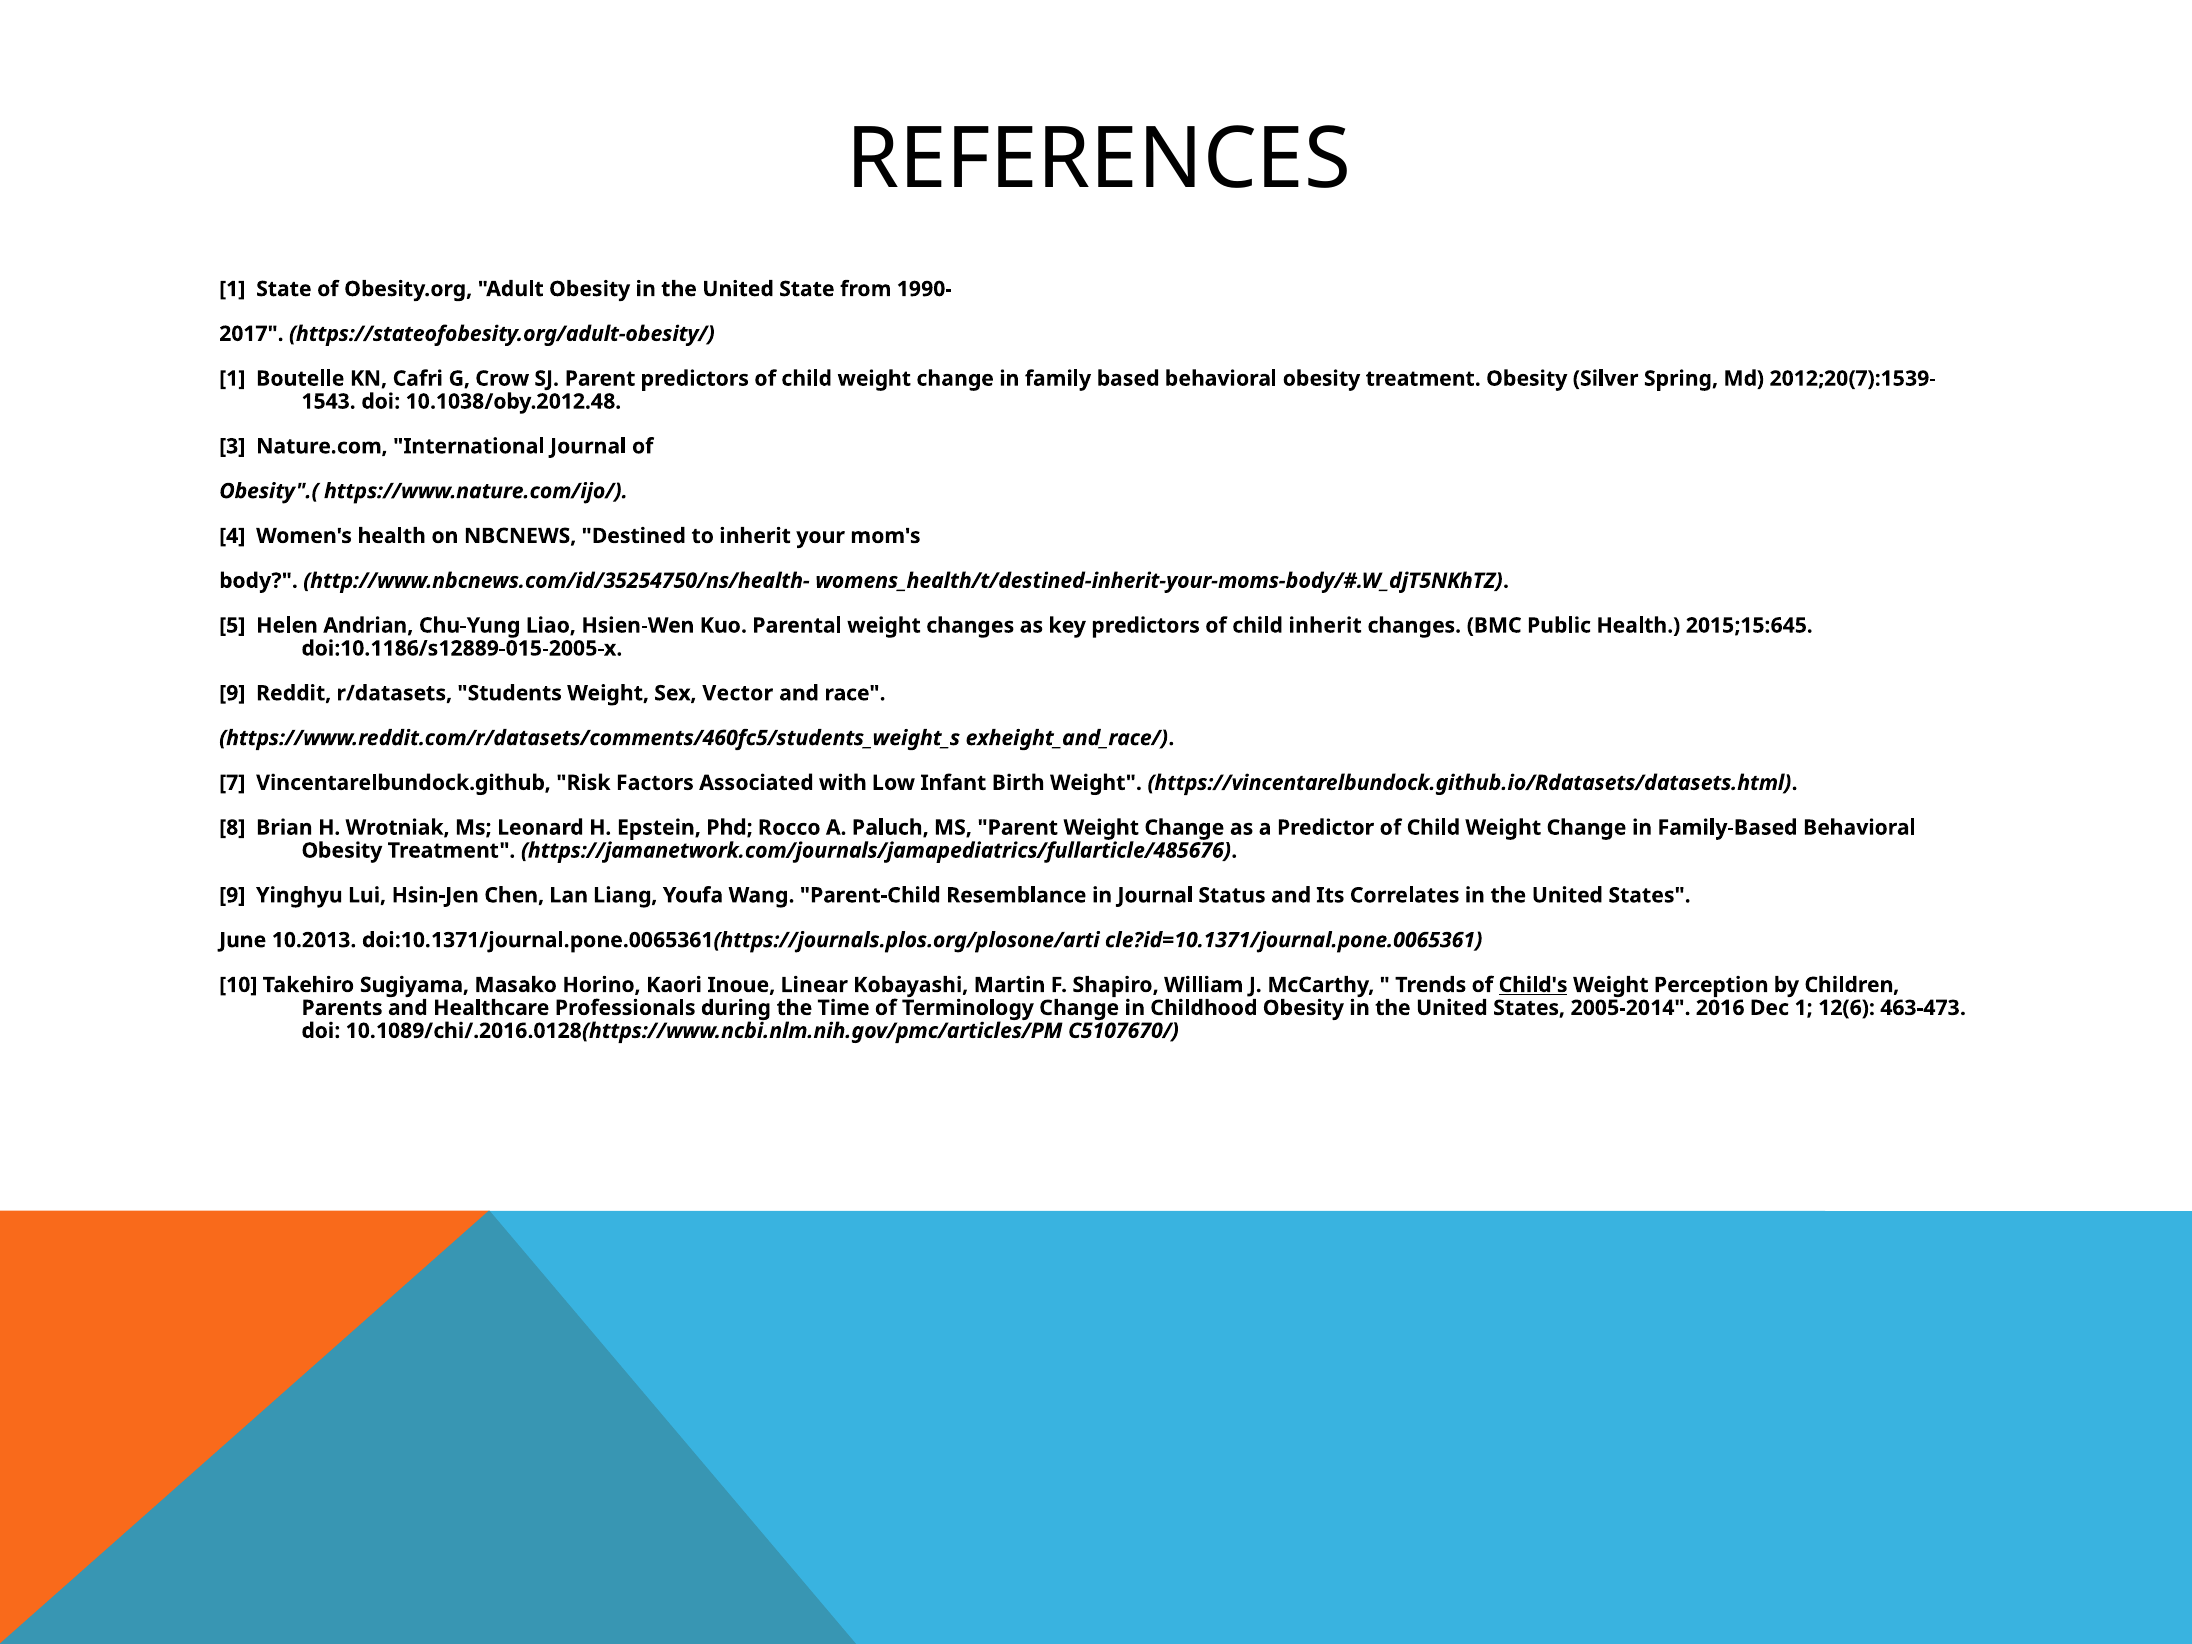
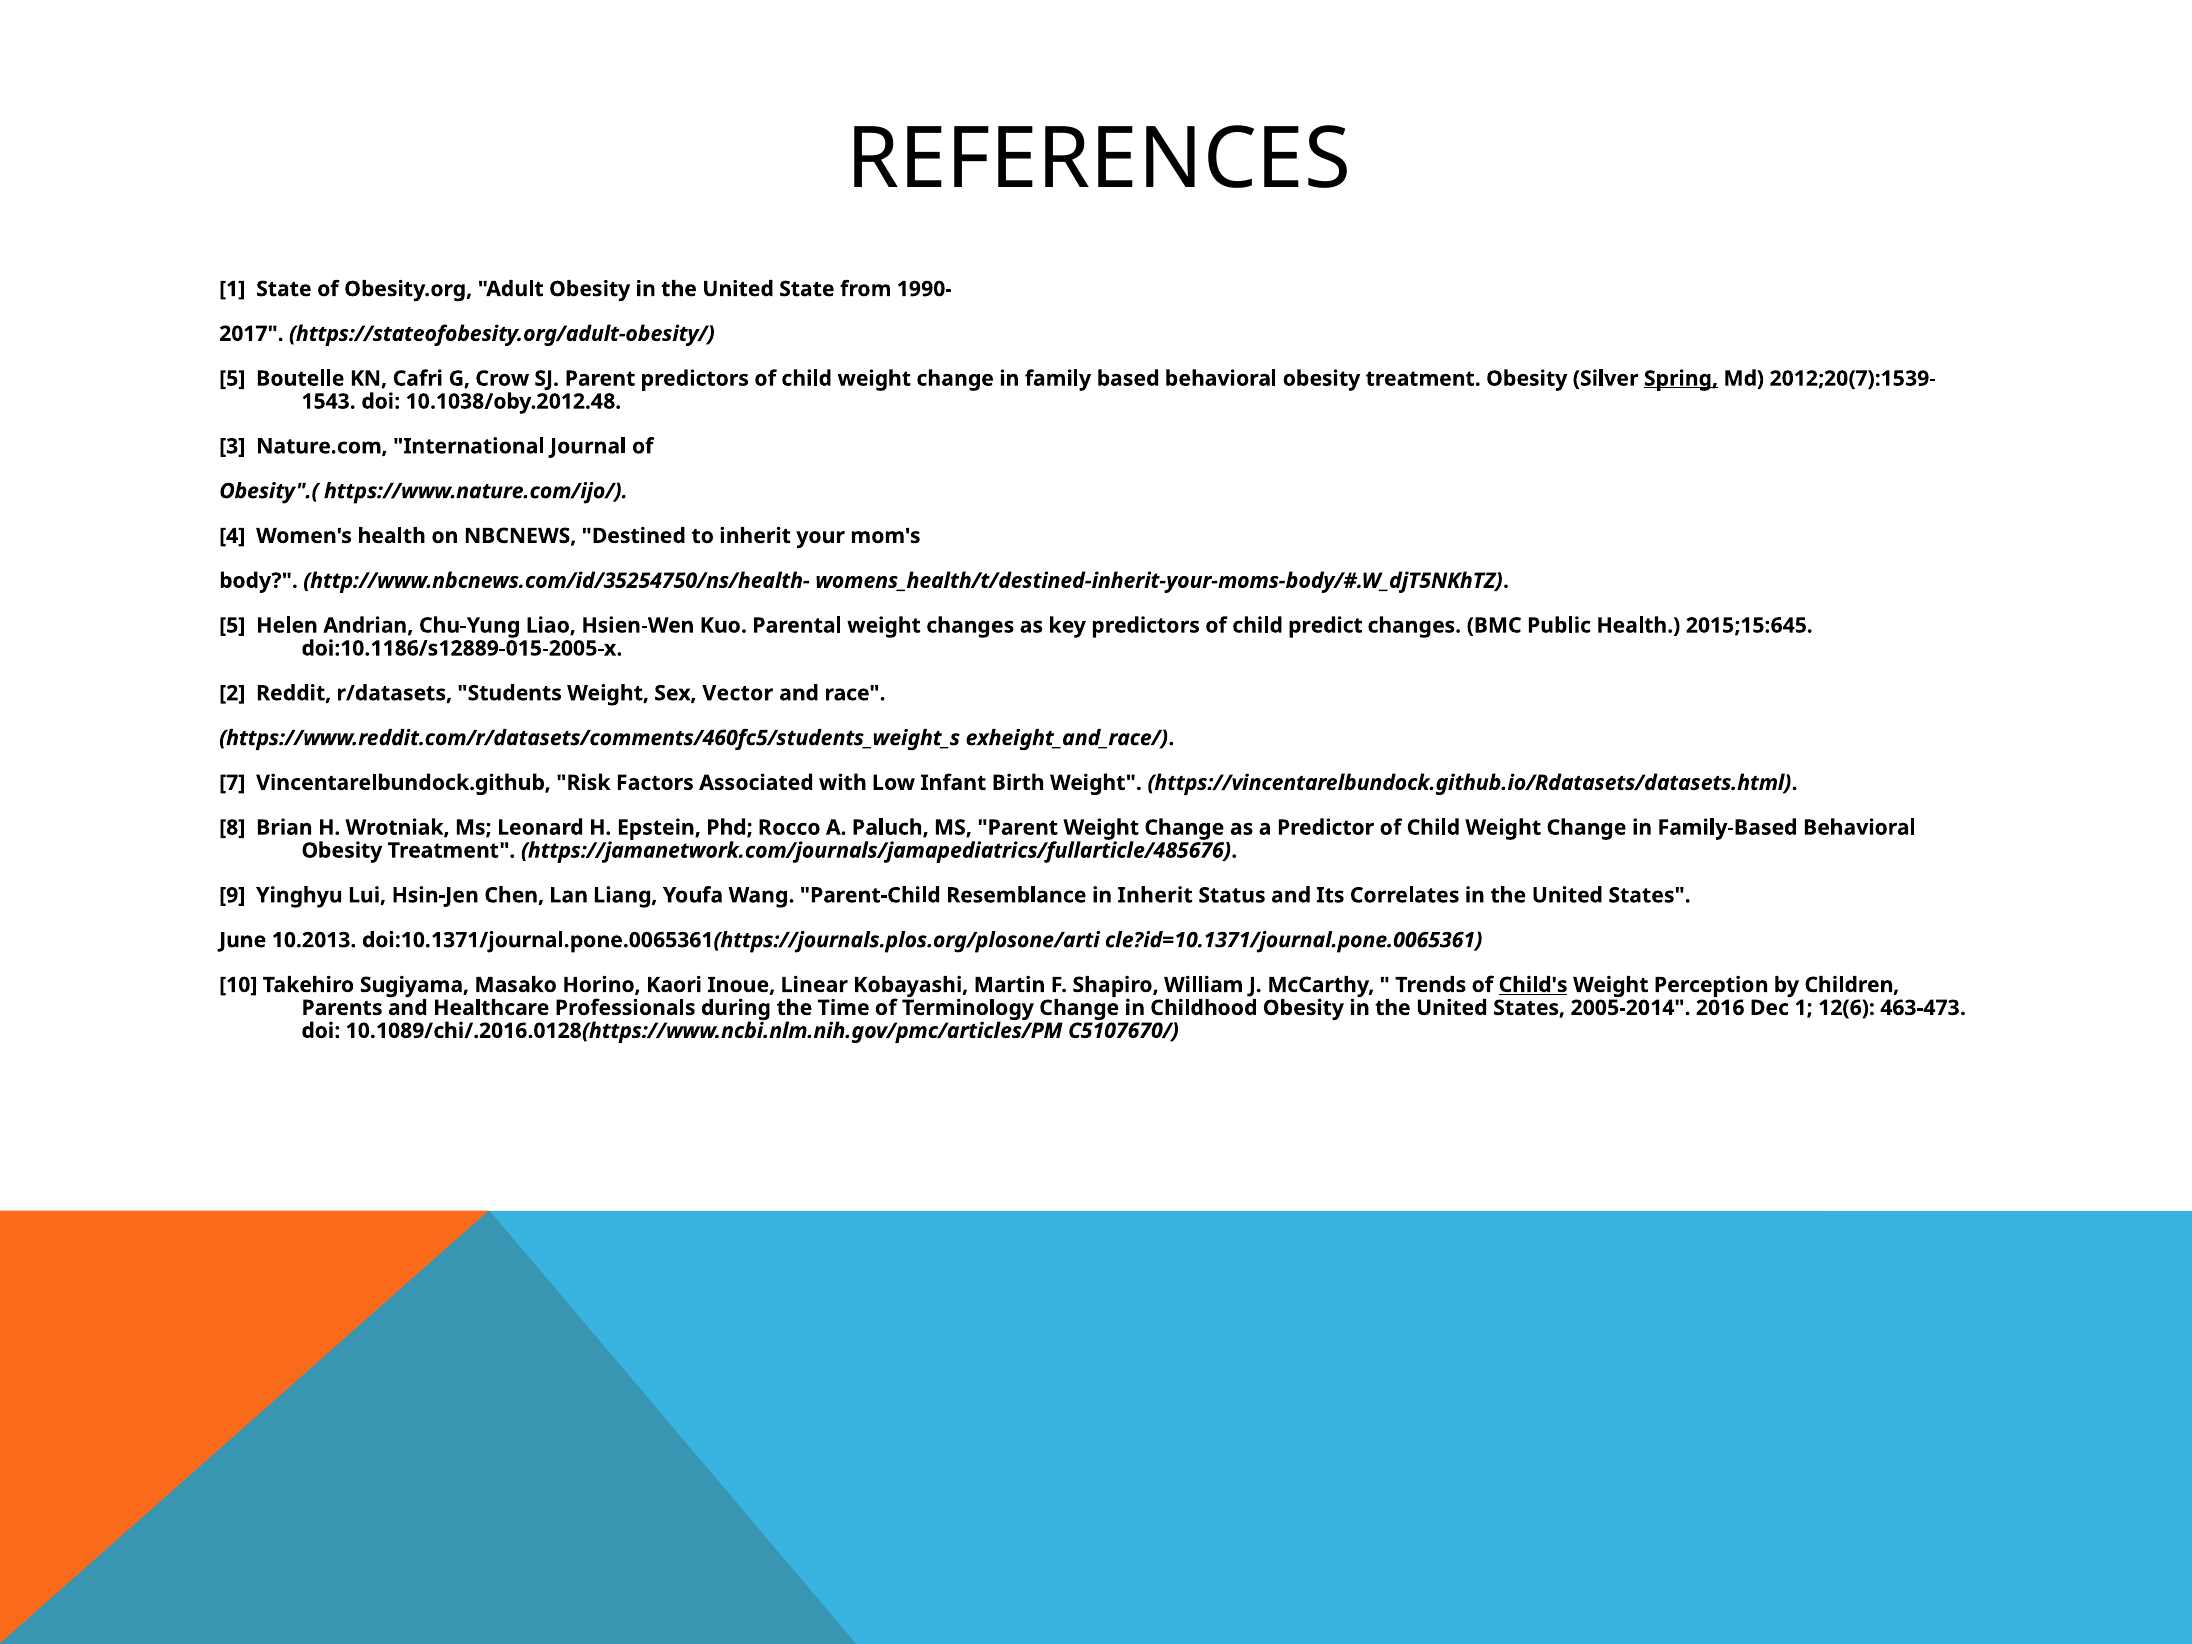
1: 1 -> 5 (232, 379)
Spring underline: none -> present (1681, 379)
child inherit: inherit -> predict (1325, 626)
9: 9 -> 2 (232, 693)
in Journal: Journal -> Inherit (1155, 895)
